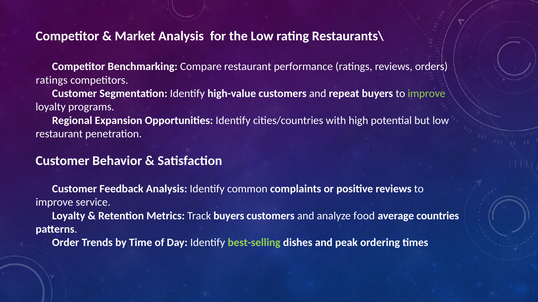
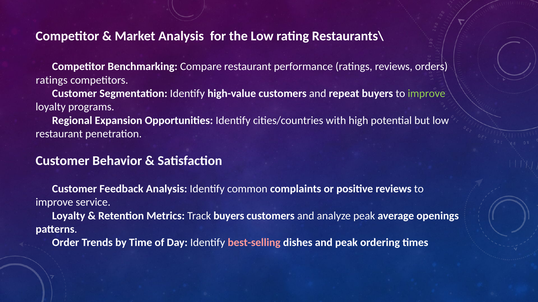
analyze food: food -> peak (364, 216)
countries: countries -> openings (438, 216)
best-selling colour: light green -> pink (254, 243)
